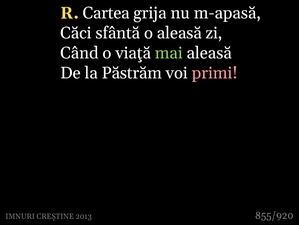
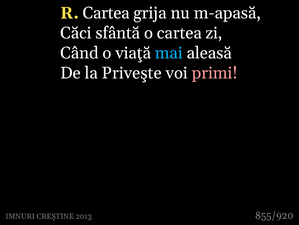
o aleasă: aleasă -> cartea (179, 33)
mai colour: light green -> light blue (169, 53)
Păstrăm: Păstrăm -> Priveşte (132, 73)
